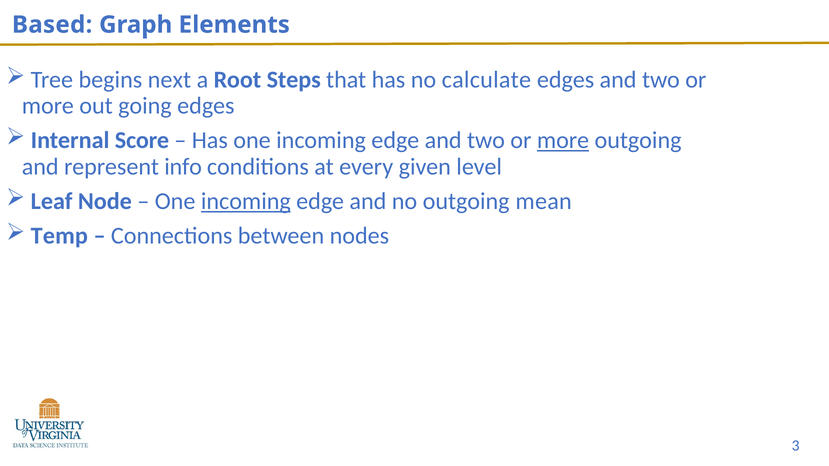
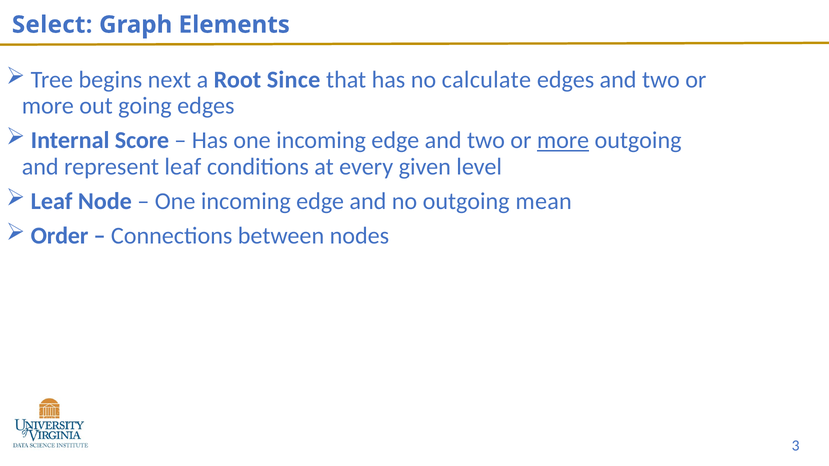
Based: Based -> Select (52, 25)
Steps: Steps -> Since (294, 80)
represent info: info -> leaf (183, 167)
incoming underline: present -> none (246, 201)
Temp: Temp -> Order (60, 236)
